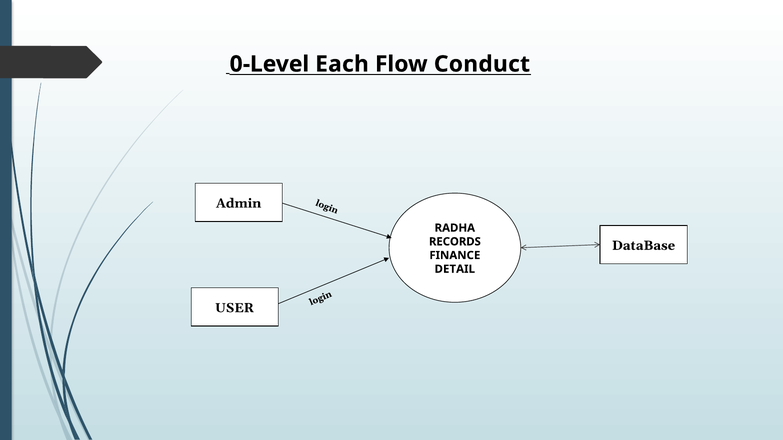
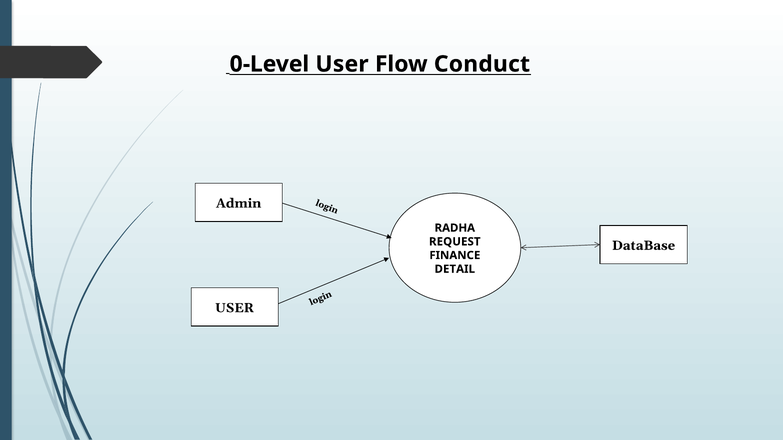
0-Level Each: Each -> User (342, 64)
RECORDS: RECORDS -> REQUEST (455, 242)
